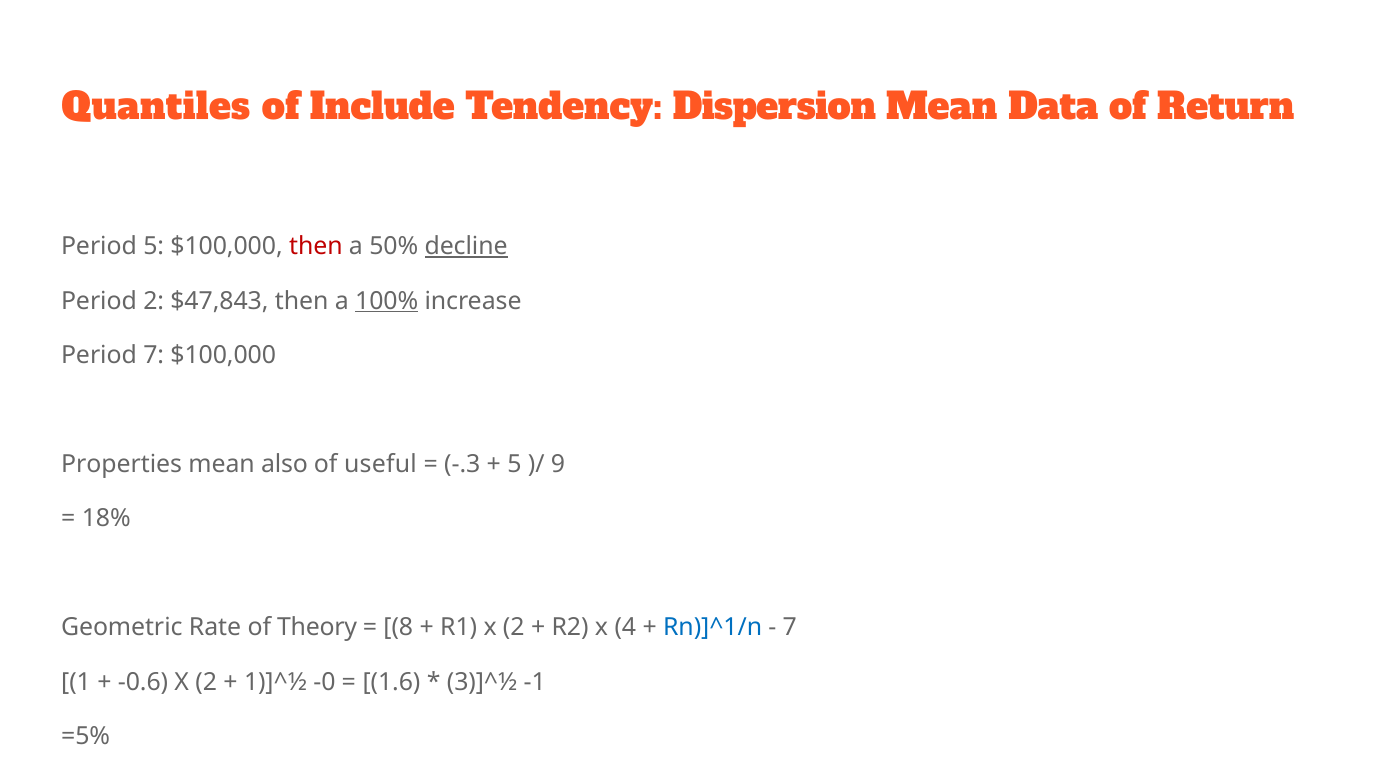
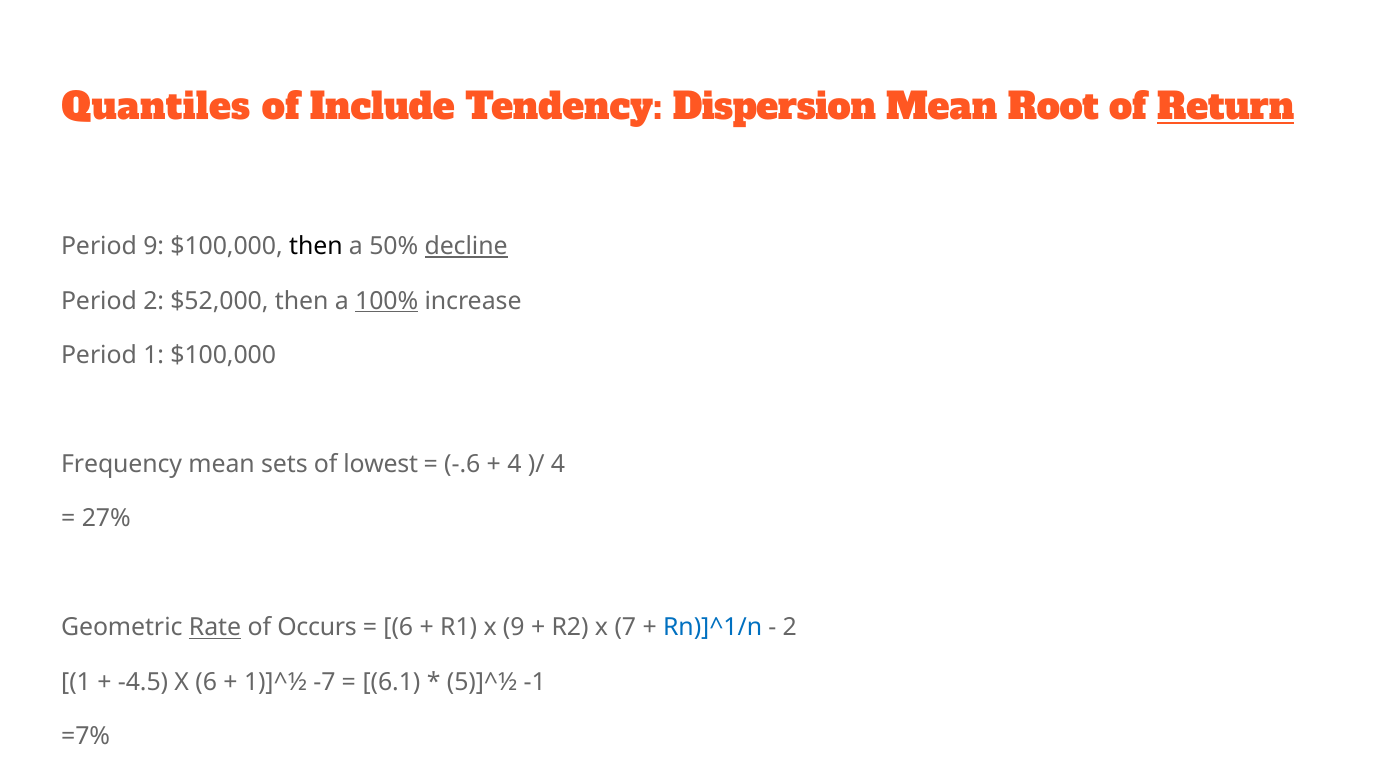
Data: Data -> Root (1053, 107)
Return underline: none -> present (1226, 107)
Period 5: 5 -> 9 (154, 246)
then colour: red -> black (316, 246)
$47,843: $47,843 -> $52,000 (219, 301)
Period 7: 7 -> 1 (154, 355)
Properties: Properties -> Frequency (122, 464)
also: also -> sets (284, 464)
useful: useful -> lowest (381, 464)
-.3: -.3 -> -.6 (462, 464)
5: 5 -> 4 (514, 464)
9: 9 -> 4 (558, 464)
18%: 18% -> 27% (106, 519)
Rate underline: none -> present (215, 627)
Theory: Theory -> Occurs (317, 627)
8: 8 -> 6 (398, 627)
R1 x 2: 2 -> 9 (514, 627)
4: 4 -> 7 (625, 627)
7: 7 -> 2 (790, 627)
-0.6: -0.6 -> -4.5 (143, 682)
2: 2 -> 6 (206, 682)
-0: -0 -> -7 (324, 682)
1.6: 1.6 -> 6.1 (391, 682)
3)]^½: 3)]^½ -> 5)]^½ (482, 682)
=5%: =5% -> =7% (86, 736)
